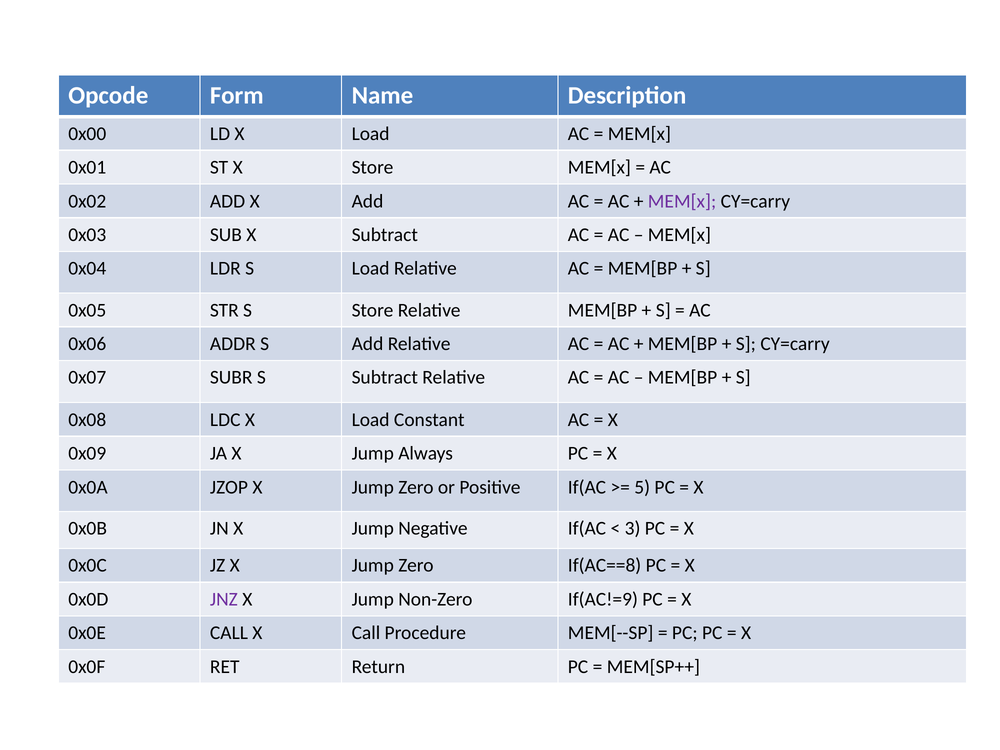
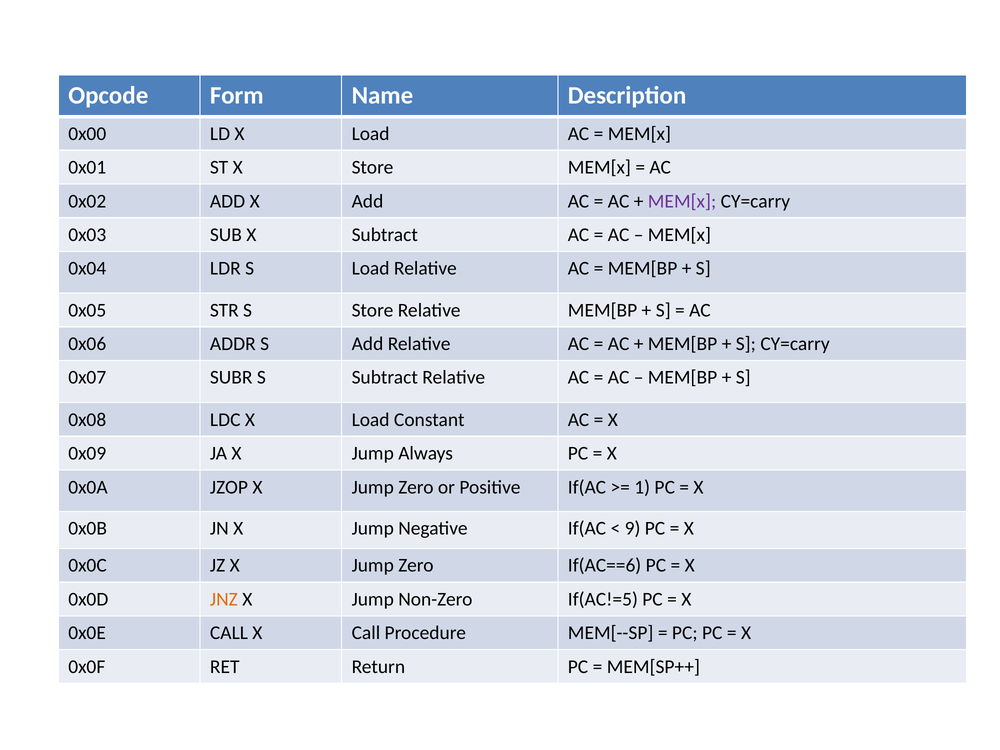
5: 5 -> 1 (642, 487)
3: 3 -> 9 (633, 529)
If(AC==8: If(AC==8 -> If(AC==6 (605, 566)
JNZ colour: purple -> orange (224, 599)
If(AC!=9: If(AC!=9 -> If(AC!=5 (603, 599)
